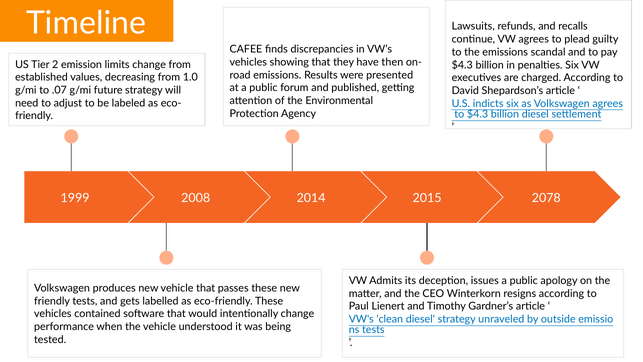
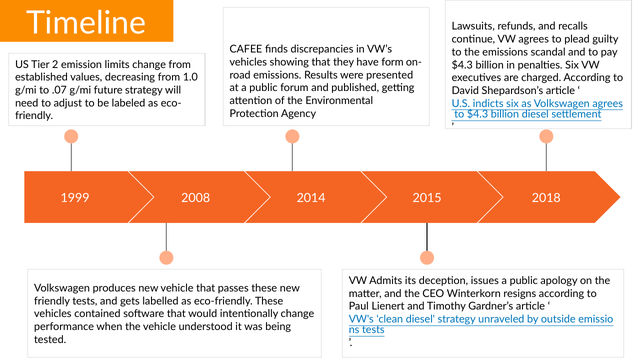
then: then -> form (392, 62)
2078: 2078 -> 2018 (546, 198)
